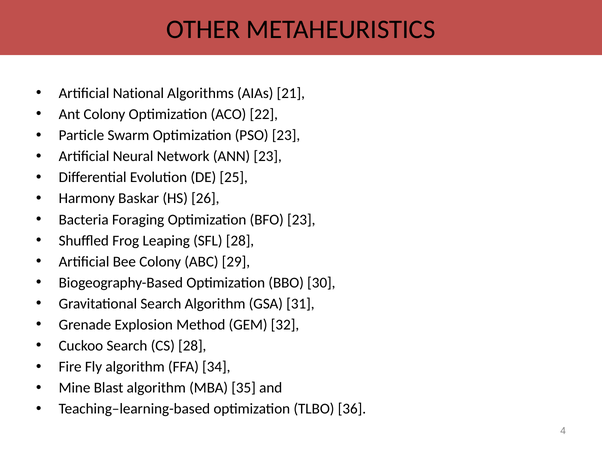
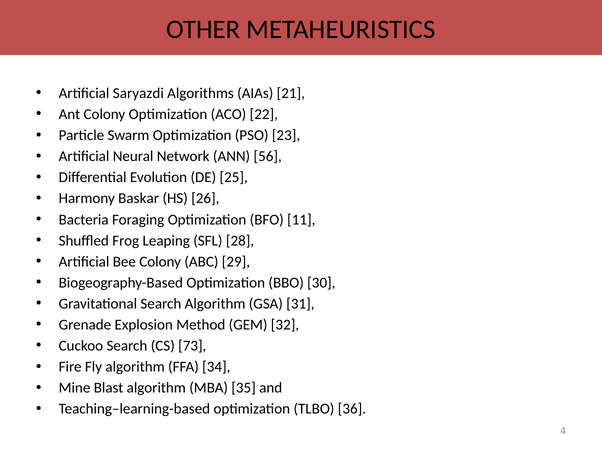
National: National -> Saryazdi (138, 93)
ANN 23: 23 -> 56 (268, 157)
BFO 23: 23 -> 11 (301, 220)
CS 28: 28 -> 73 (192, 346)
